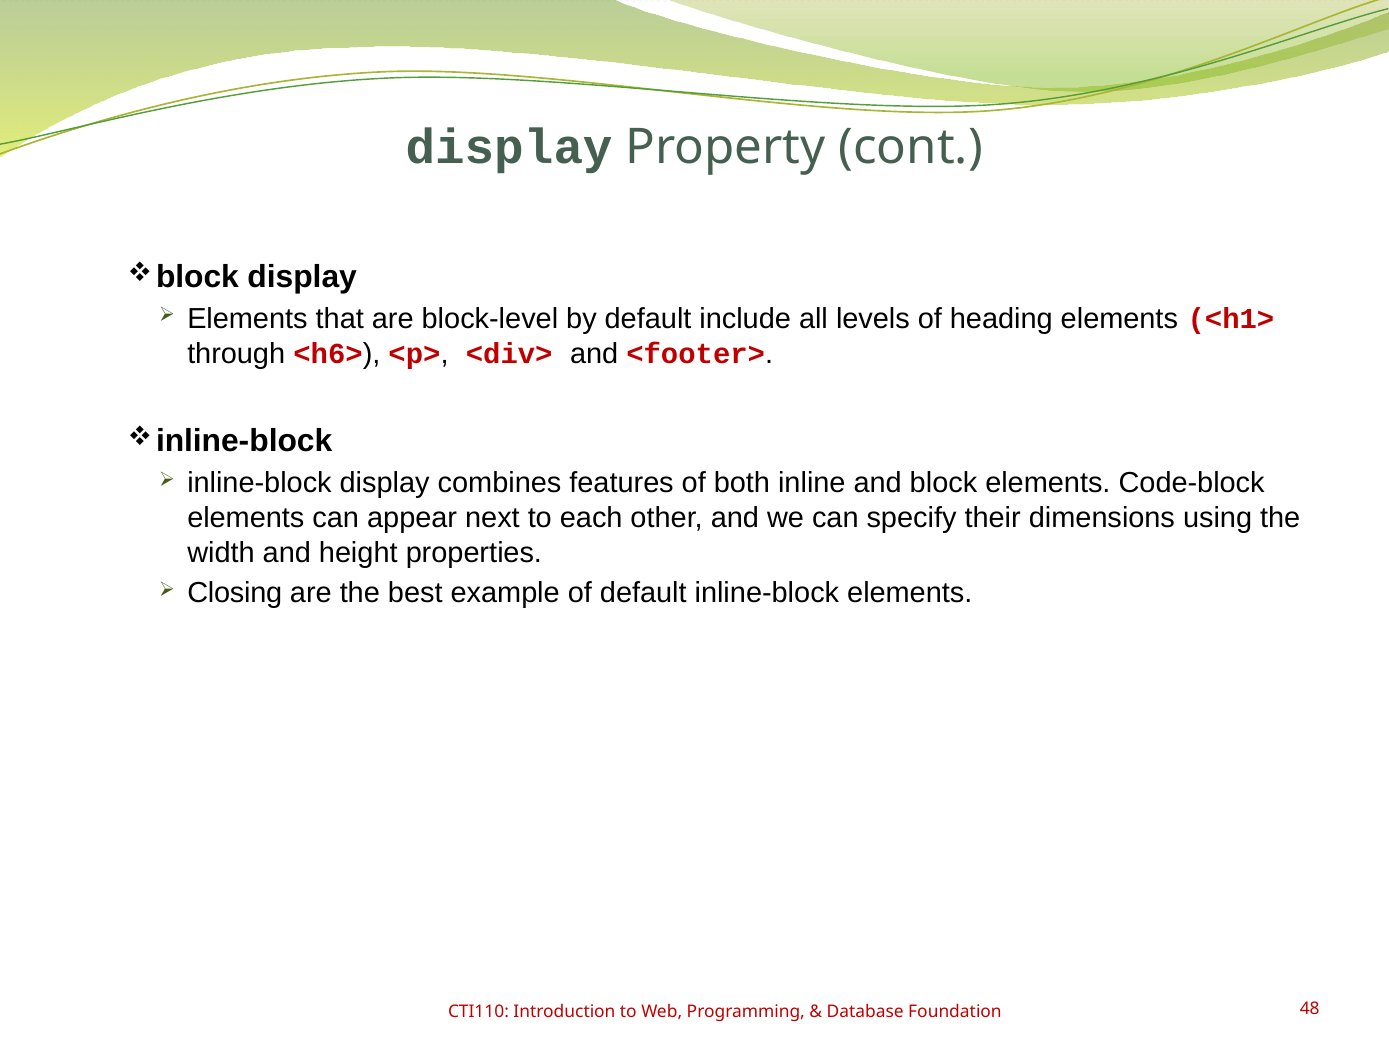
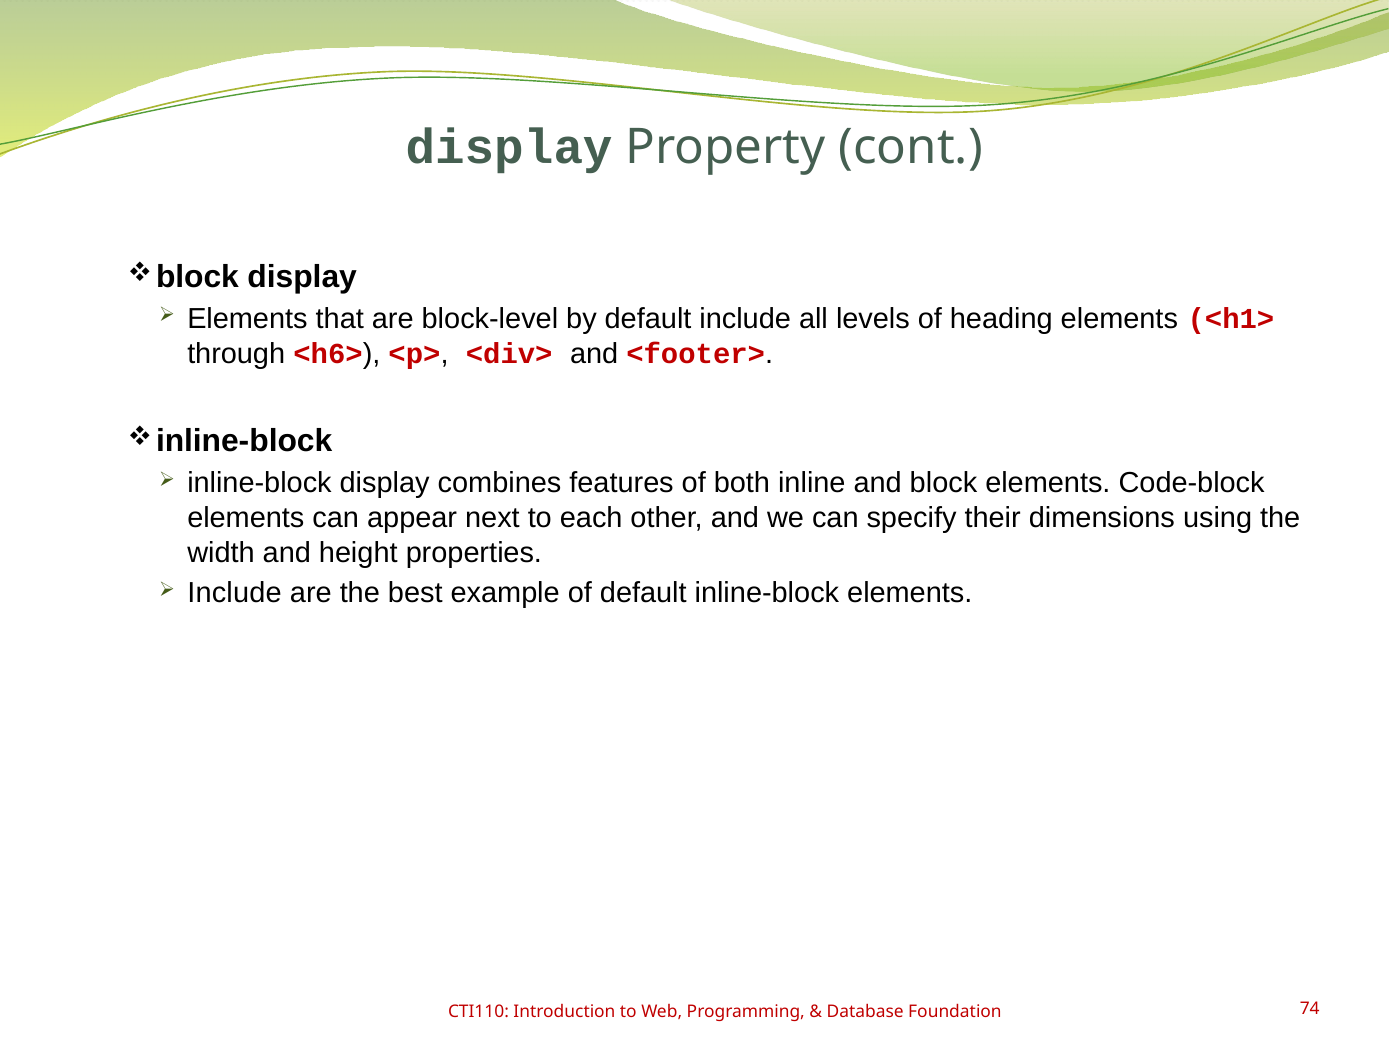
Closing: Closing -> Include (235, 593)
48: 48 -> 74 (1310, 1009)
